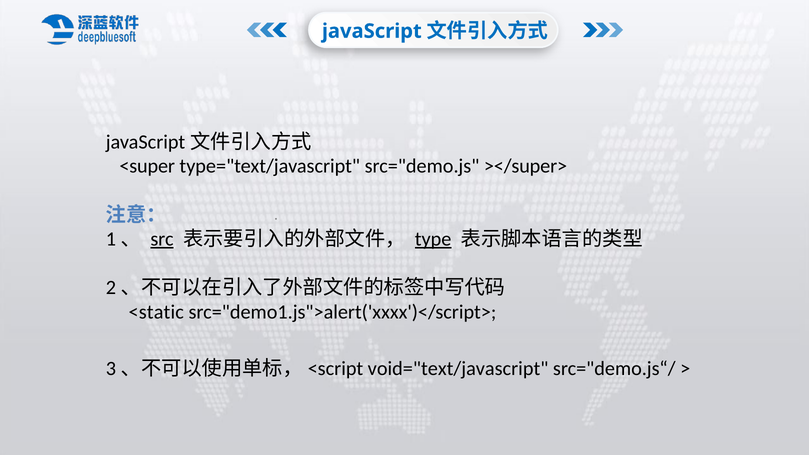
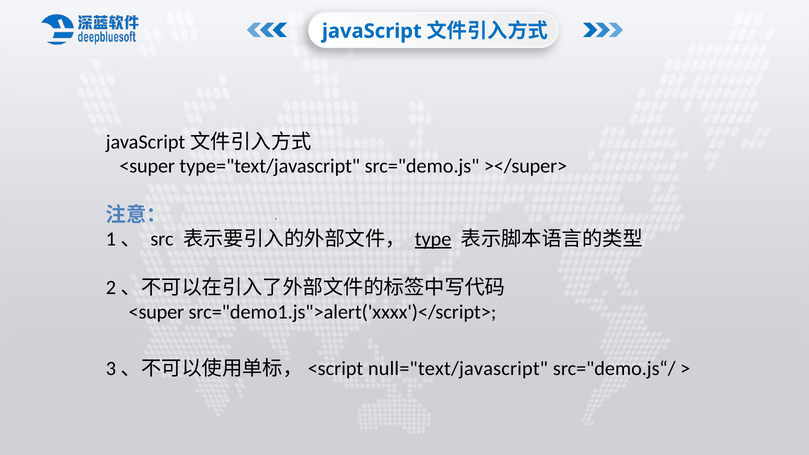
src underline: present -> none (162, 239)
<static: <static -> <super (156, 312)
void="text/javascript: void="text/javascript -> null="text/javascript (458, 369)
